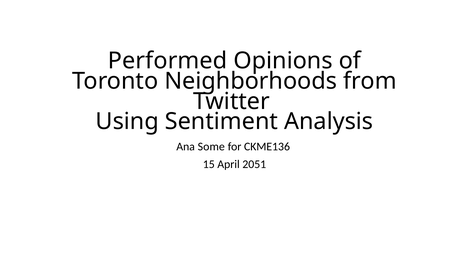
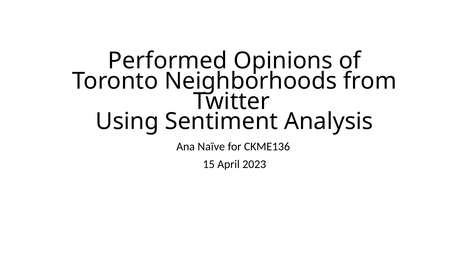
Some: Some -> Naïve (211, 147)
2051: 2051 -> 2023 (254, 164)
